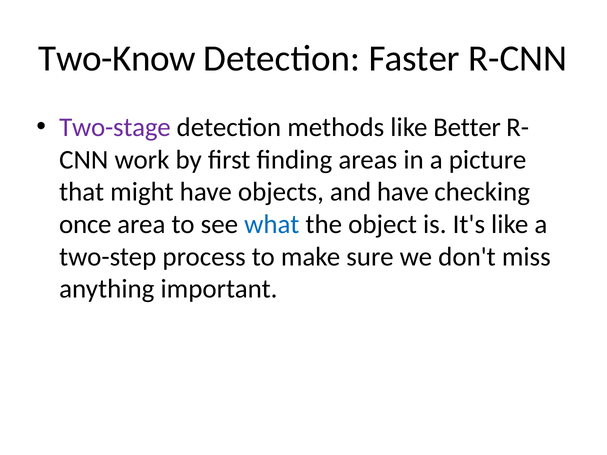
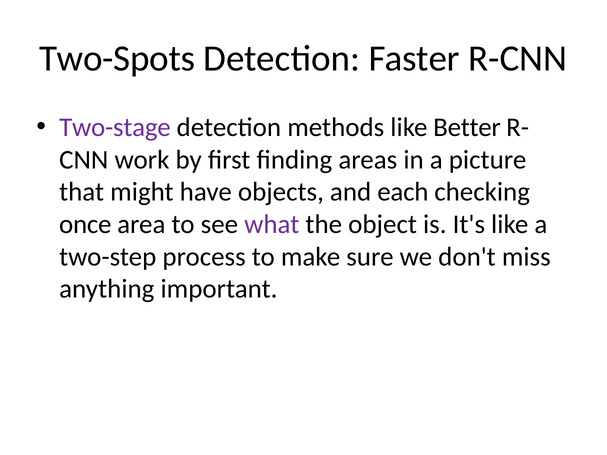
Two-Know: Two-Know -> Two-Spots (117, 59)
and have: have -> each (403, 192)
what colour: blue -> purple (272, 224)
